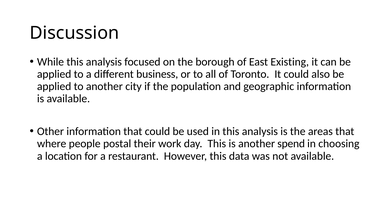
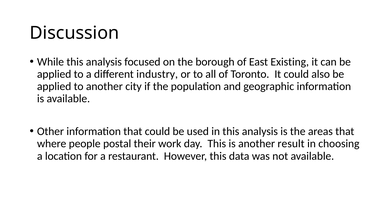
business: business -> industry (157, 74)
spend: spend -> result (291, 143)
